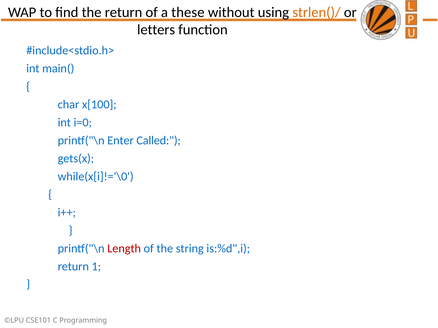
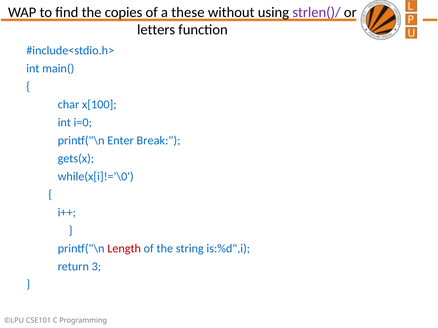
the return: return -> copies (124, 12)
strlen()/ colour: orange -> purple (316, 12)
Called: Called -> Break (159, 141)
1: 1 -> 3 (96, 267)
